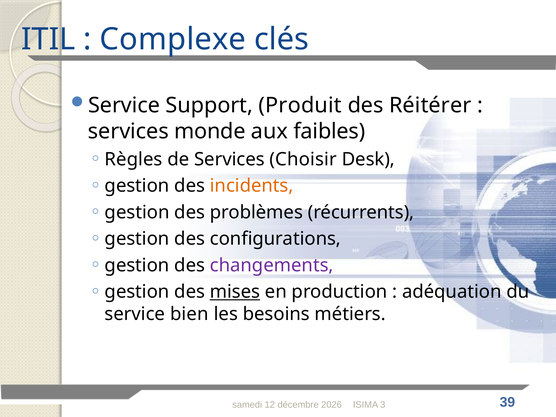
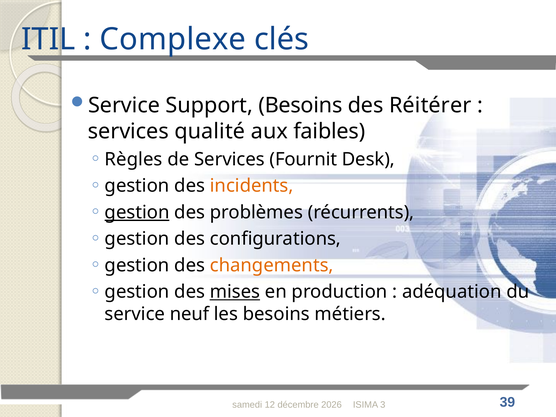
Support Produit: Produit -> Besoins (300, 105)
monde: monde -> qualité (210, 131)
Choisir: Choisir -> Fournit (303, 159)
gestion underline: none -> present (137, 212)
changements colour: purple -> orange (272, 265)
bien: bien -> neuf (190, 314)
